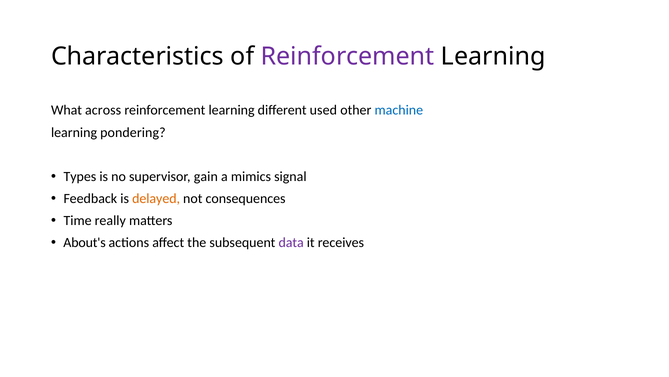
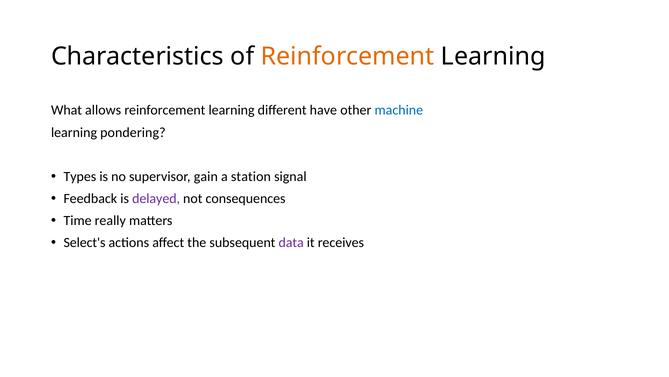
Reinforcement colour: purple -> orange (348, 56)
across: across -> allows (103, 110)
used: used -> have (323, 110)
mimics: mimics -> station (251, 176)
delayed colour: orange -> purple (156, 198)
About's: About's -> Select's (85, 242)
